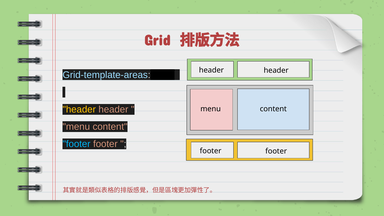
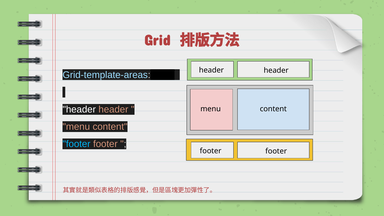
header colour: yellow -> white (79, 109)
